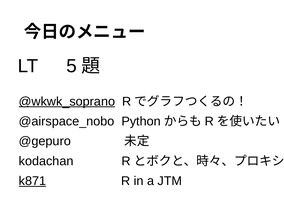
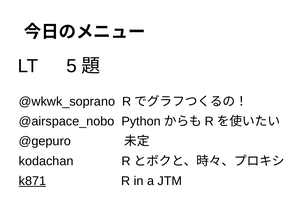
@wkwk_soprano underline: present -> none (67, 101)
